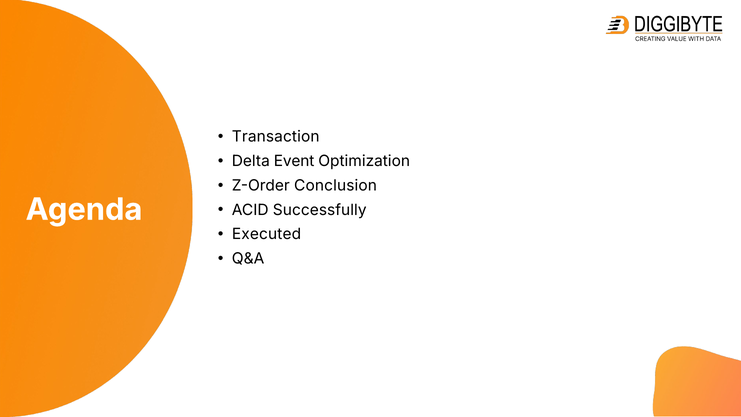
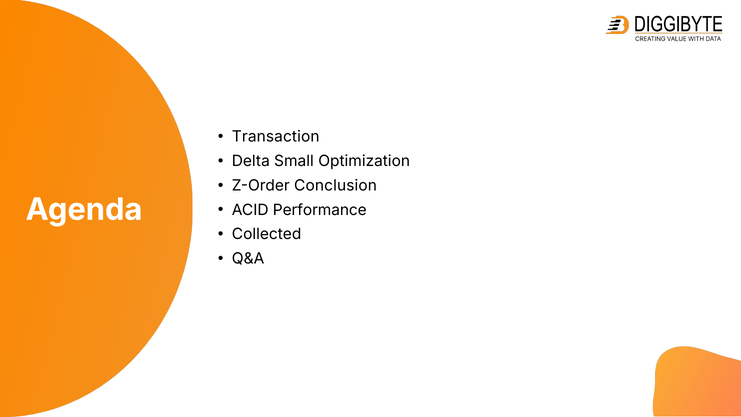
Event: Event -> Small (294, 161)
Successfully: Successfully -> Performance (320, 210)
Executed: Executed -> Collected (267, 234)
